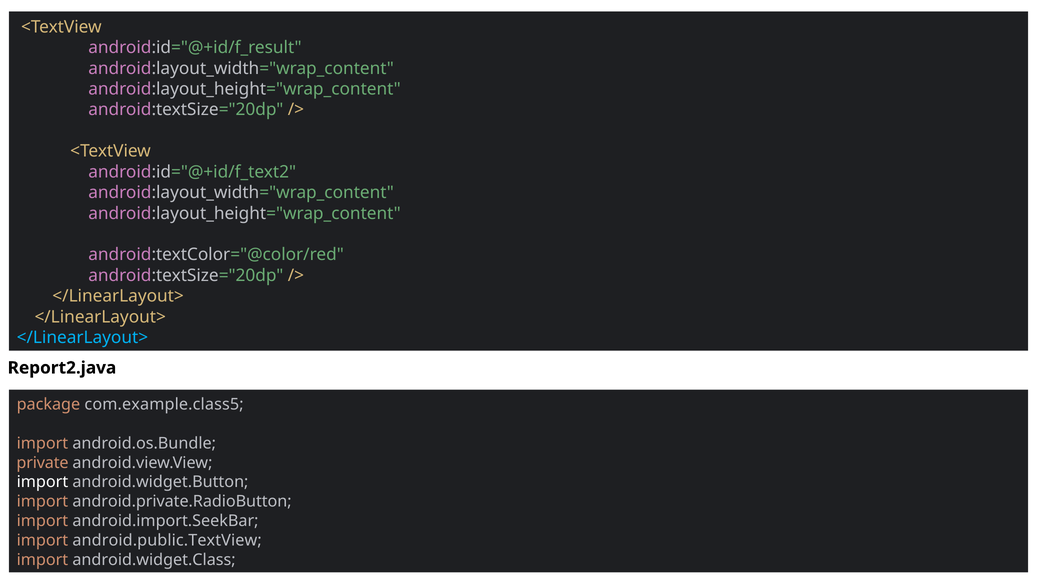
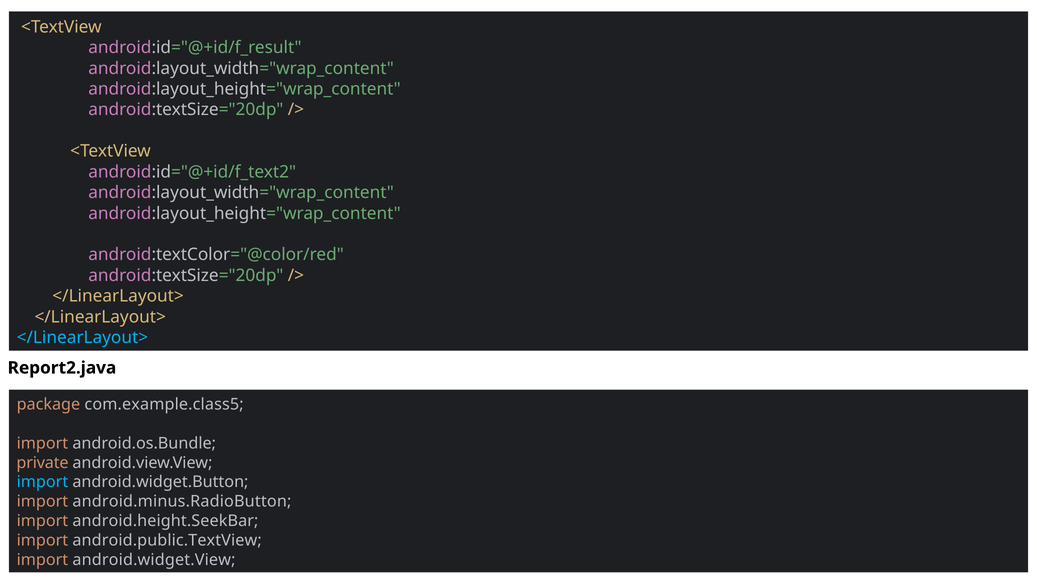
import colour: white -> light blue (42, 482)
android.private.RadioButton: android.private.RadioButton -> android.minus.RadioButton (182, 502)
android.import.SeekBar: android.import.SeekBar -> android.height.SeekBar (165, 521)
android.widget.Class: android.widget.Class -> android.widget.View (154, 560)
